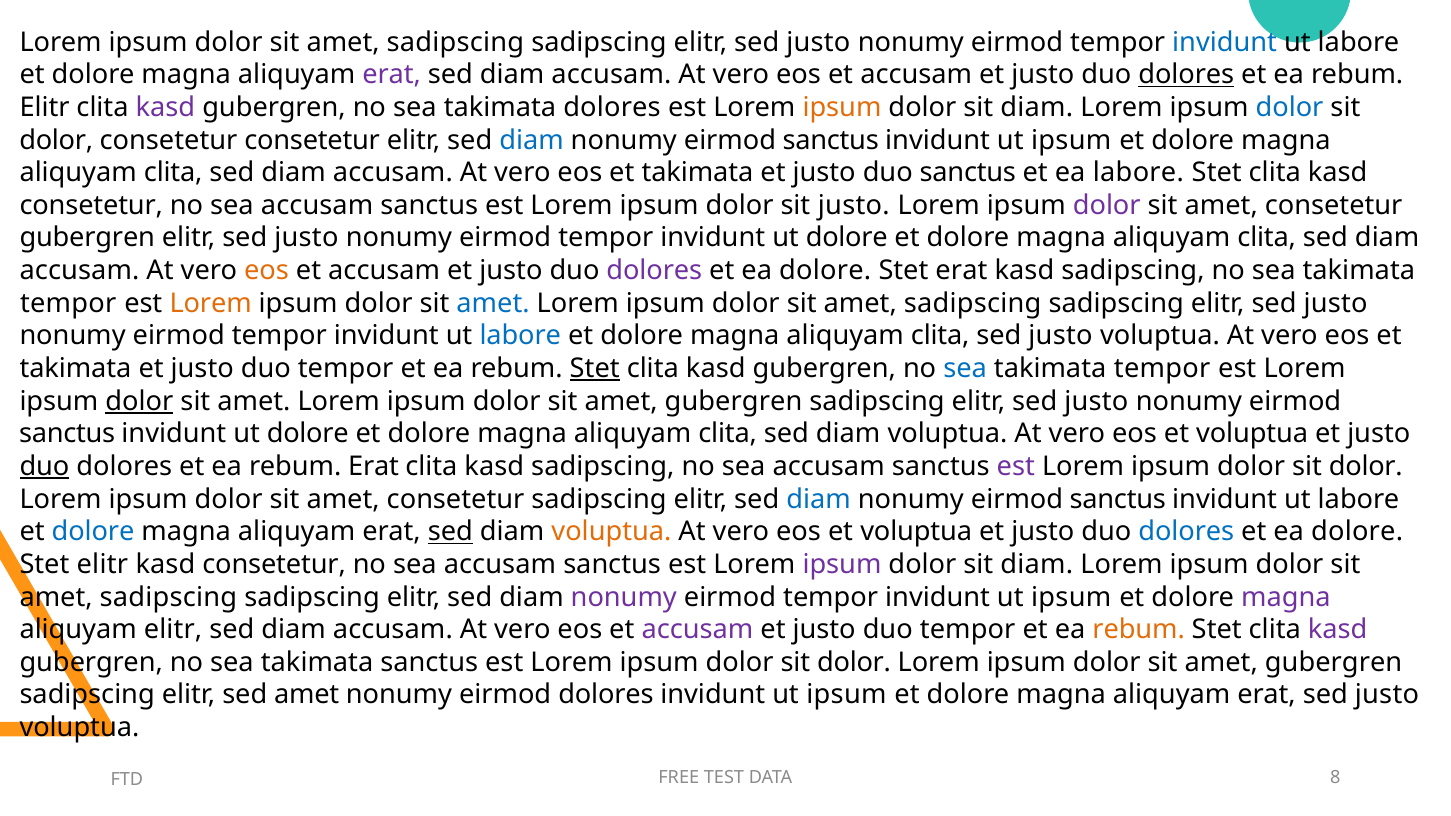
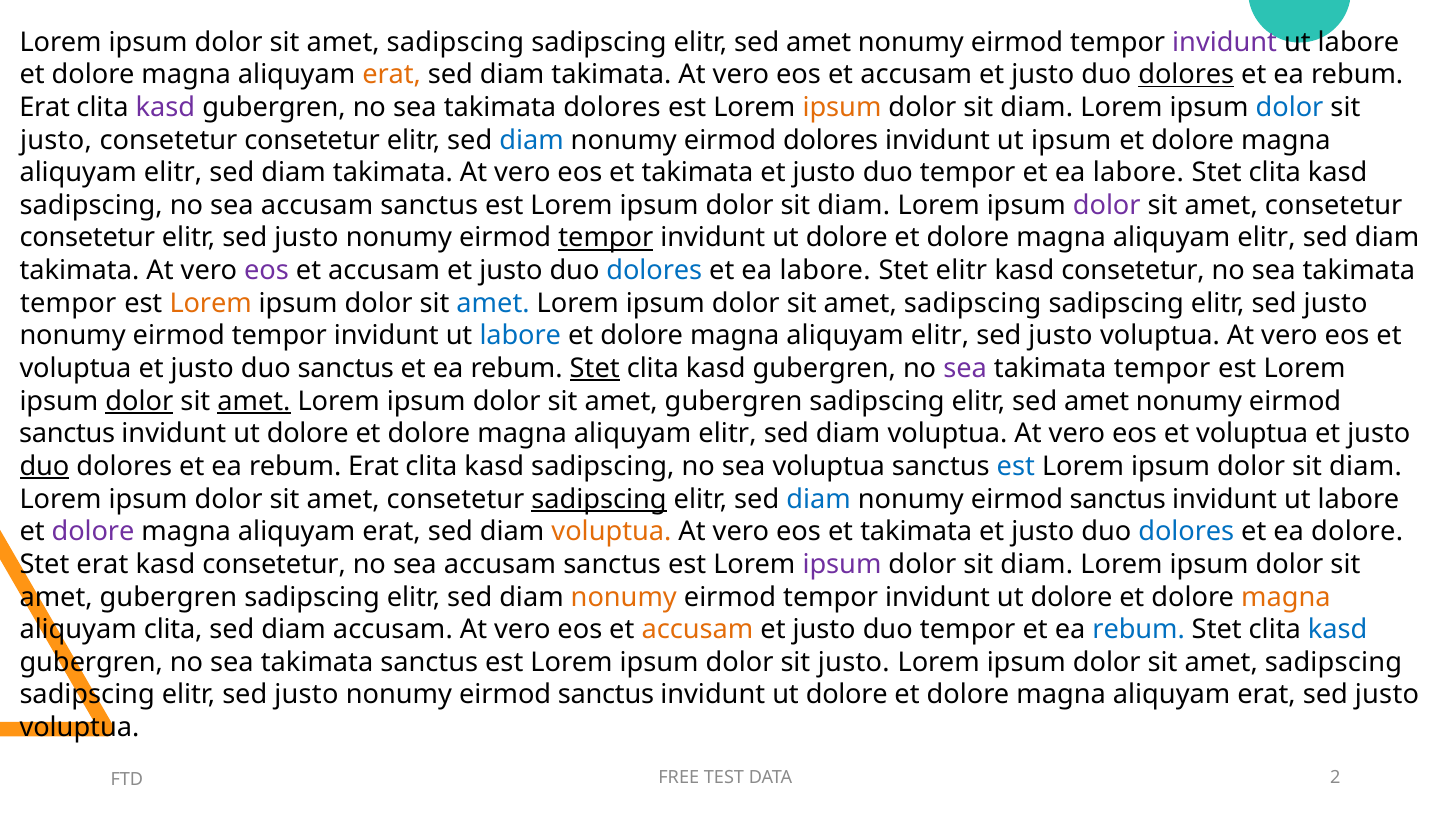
justo: justo -> amet (819, 42)
invidunt colour: blue -> purple (1225, 42)
erat colour: purple -> orange (392, 75)
accusam: accusam -> takimata (611, 75)
Elitr: Elitr -> Erat (45, 107)
dolor: dolor -> justo (56, 140)
sanctus: sanctus -> dolores (831, 140)
clita: clita -> elitr (173, 173)
accusam: accusam -> takimata (393, 173)
sanctus: sanctus -> tempor (968, 173)
consetetur: consetetur -> sadipscing (91, 205)
justo: justo -> diam (854, 205)
gubergren: gubergren -> consetetur (87, 238)
tempor underline: none -> present (606, 238)
clita: clita -> elitr (1267, 238)
accusam: accusam -> takimata (79, 271)
eos colour: orange -> purple (267, 271)
dolores colour: purple -> blue (654, 271)
dolore: dolore -> labore (825, 271)
Stet erat: erat -> elitr (961, 271)
sadipscing: sadipscing -> consetetur (1133, 271)
clita: clita -> elitr (940, 336)
takimata: takimata -> voluptua (75, 369)
tempor: tempor -> sanctus (346, 369)
sea colour: blue -> purple (965, 369)
amet underline: none -> present (254, 401)
justo: justo -> amet (1097, 401)
clita: clita -> elitr (727, 434)
accusam: accusam -> voluptua (829, 467)
est colour: purple -> blue (1016, 467)
dolor: dolor -> diam (1366, 467)
sadipscing underline: none -> present (599, 499)
dolore colour: blue -> purple (93, 532)
sed underline: present -> none (450, 532)
voluptua: voluptua -> takimata (916, 532)
Stet elitr: elitr -> erat (102, 565)
sadipscing: sadipscing -> gubergren (168, 597)
nonumy colour: purple -> orange (624, 597)
ipsum: ipsum -> dolore (1072, 597)
magna colour: purple -> orange (1286, 597)
aliquyam elitr: elitr -> clita (173, 630)
accusam colour: purple -> orange (697, 630)
rebum colour: orange -> blue (1139, 630)
kasd colour: purple -> blue (1338, 630)
dolor: dolor -> justo (854, 662)
gubergren: gubergren -> sadipscing (1333, 662)
amet: amet -> justo (306, 695)
dolores: dolores -> sanctus (606, 695)
ipsum: ipsum -> dolore (847, 695)
8: 8 -> 2 (1335, 778)
